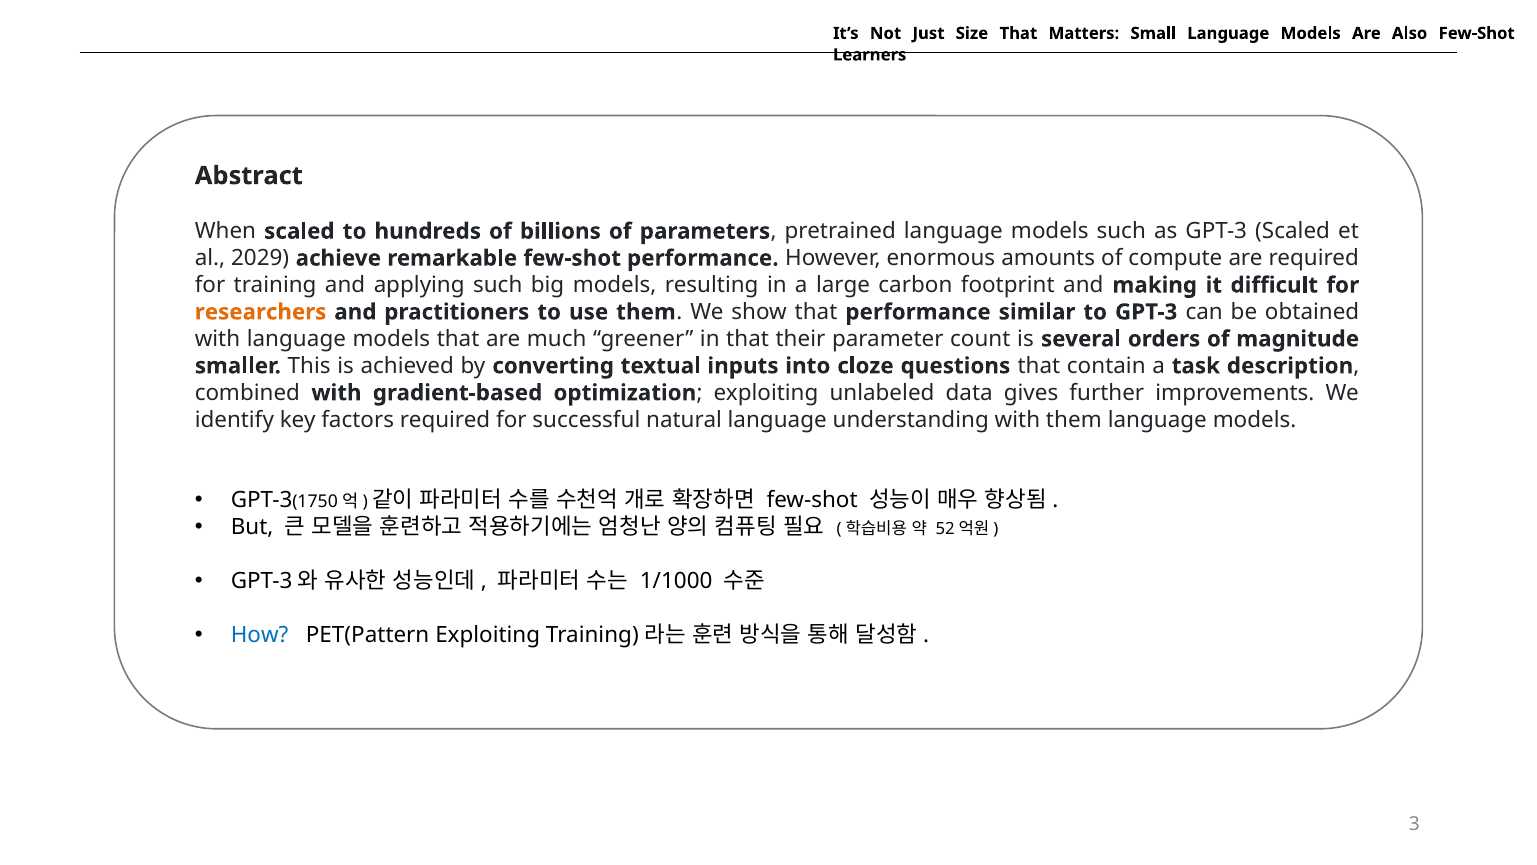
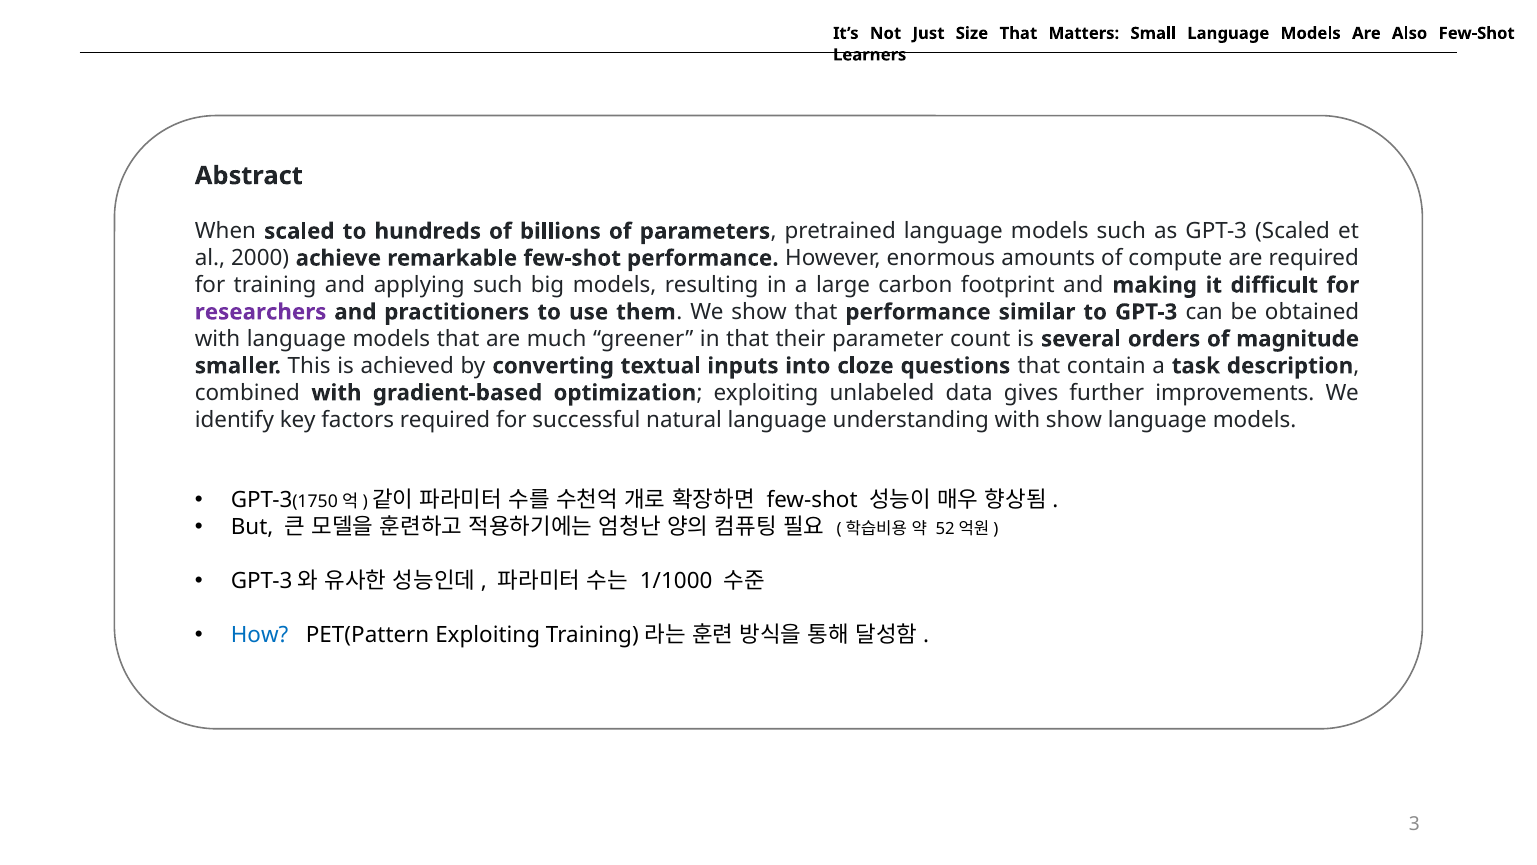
2029: 2029 -> 2000 (260, 258)
researchers colour: orange -> purple (261, 312)
with them: them -> show (1074, 420)
